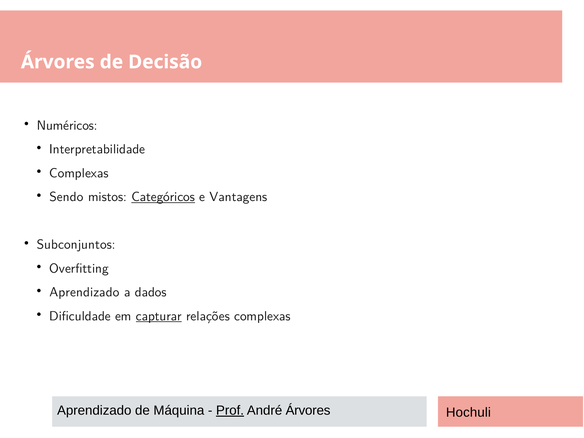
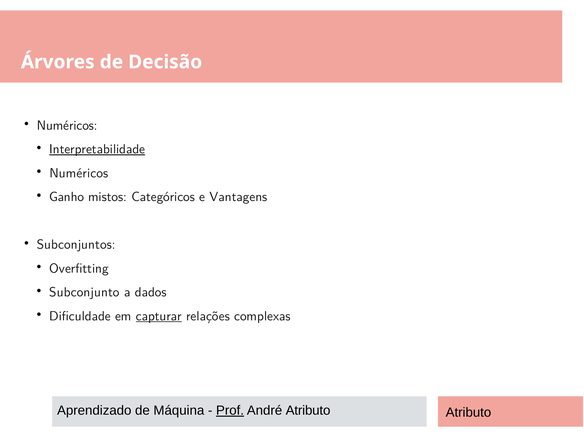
Interpretabilidade underline: none -> present (97, 149)
Complexas: Complexas -> Numéricos (79, 173)
Sendo: Sendo -> Ganho (67, 197)
Categóricos underline: present -> none (163, 197)
Aprendizado: Aprendizado -> Subconjunto (84, 292)
André Árvores: Árvores -> Atributo (308, 410)
Hochuli: Hochuli -> Atributo (468, 412)
